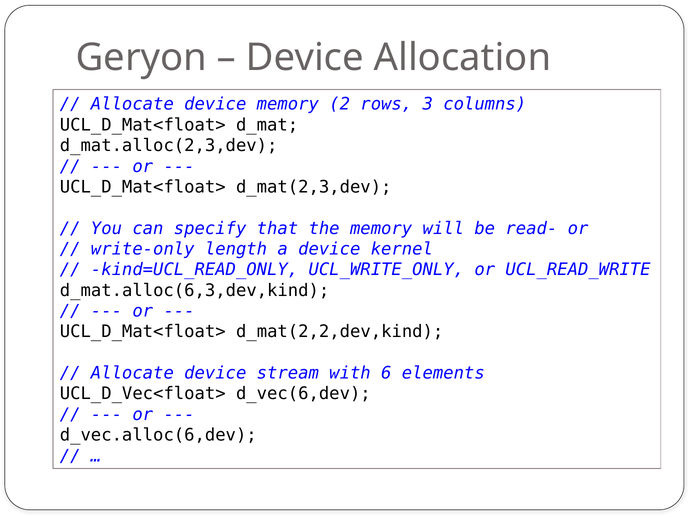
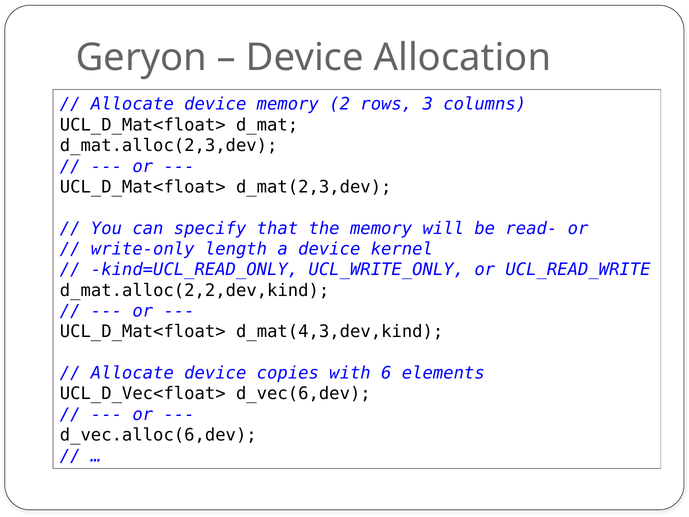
d_mat.alloc(6,3,dev,kind: d_mat.alloc(6,3,dev,kind -> d_mat.alloc(2,2,dev,kind (195, 290)
d_mat(2,2,dev,kind: d_mat(2,2,dev,kind -> d_mat(4,3,dev,kind (340, 332)
stream: stream -> copies (288, 373)
